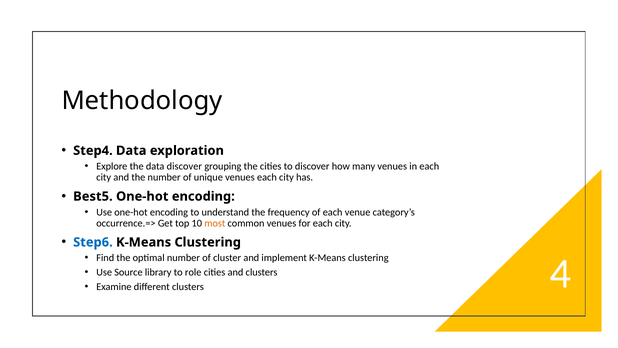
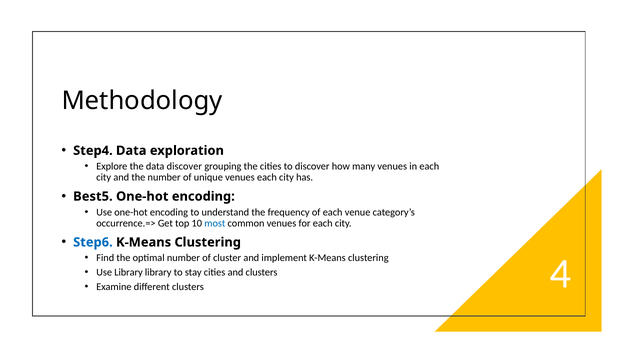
most colour: orange -> blue (215, 223)
Use Source: Source -> Library (128, 272)
role: role -> stay (193, 272)
